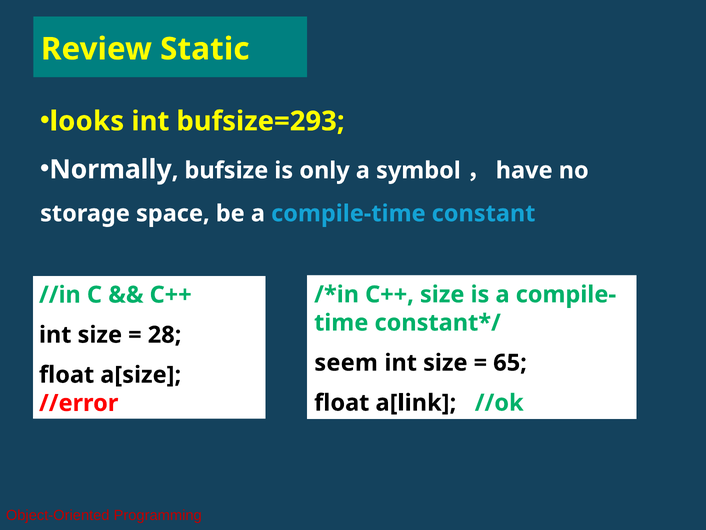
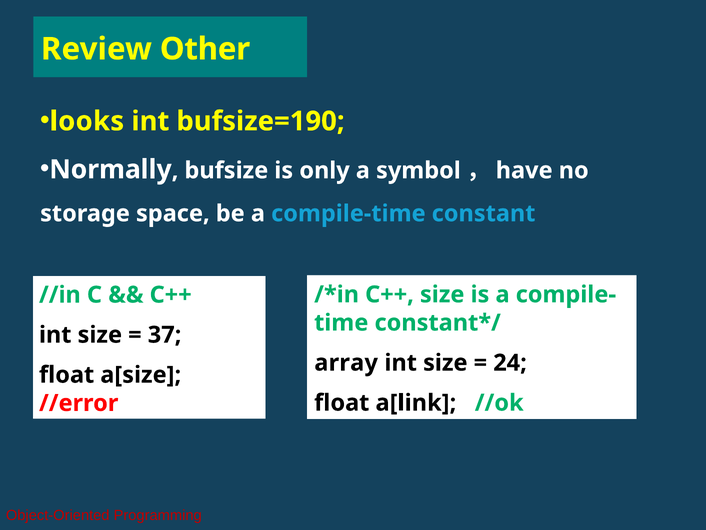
Static: Static -> Other (205, 49)
bufsize=293: bufsize=293 -> bufsize=190 (261, 121)
28: 28 -> 37 (165, 335)
seem: seem -> array (346, 363)
65: 65 -> 24 (510, 363)
